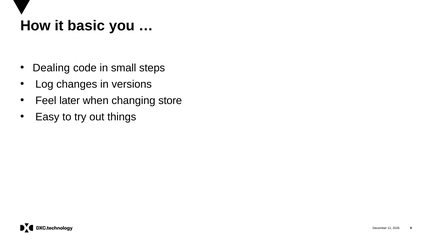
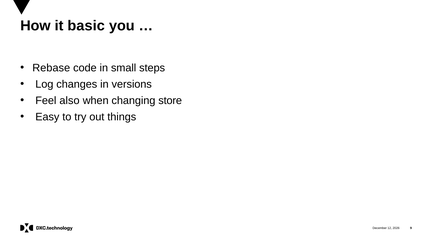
Dealing: Dealing -> Rebase (51, 68)
later: later -> also (70, 101)
